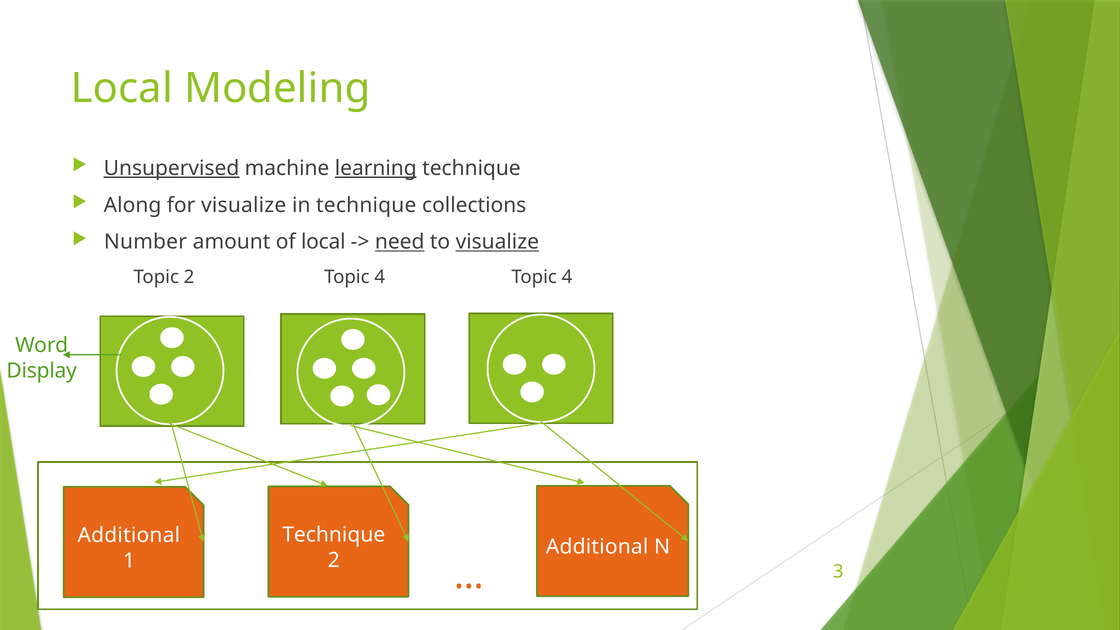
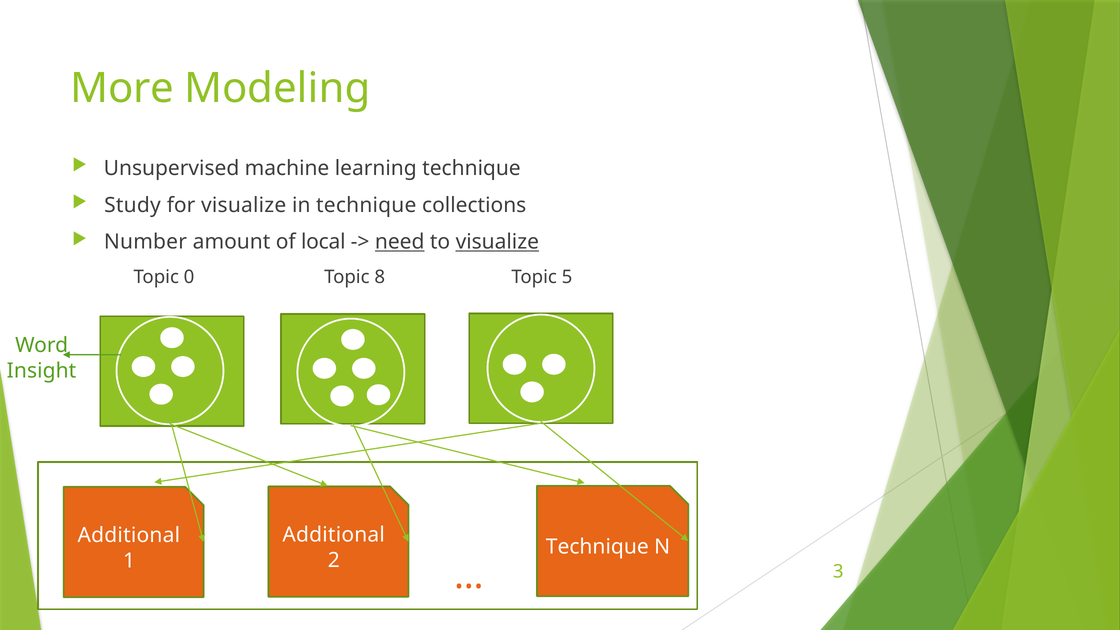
Local: Local -> More (122, 88)
Unsupervised underline: present -> none (172, 168)
learning underline: present -> none (376, 168)
Along: Along -> Study (132, 205)
Topic 2: 2 -> 0 (189, 277)
4: 4 -> 8 (380, 277)
4: 4 -> 5 (567, 277)
Display: Display -> Insight (42, 371)
Technique: Technique -> Additional (334, 535)
Additional: Additional -> Technique (597, 547)
